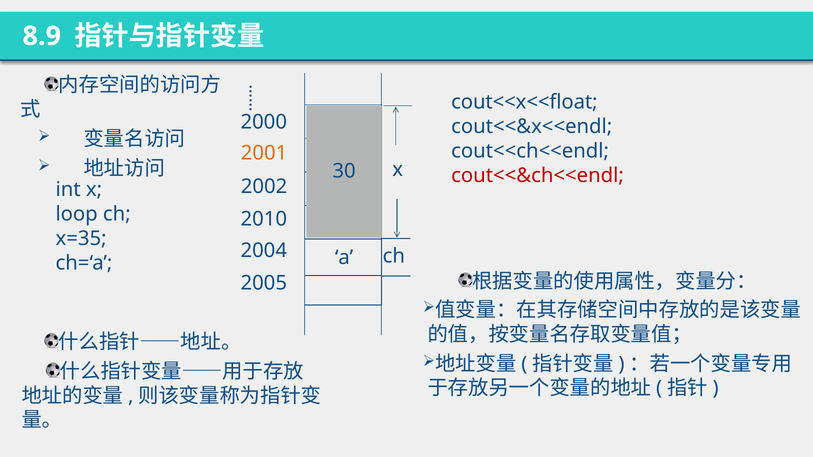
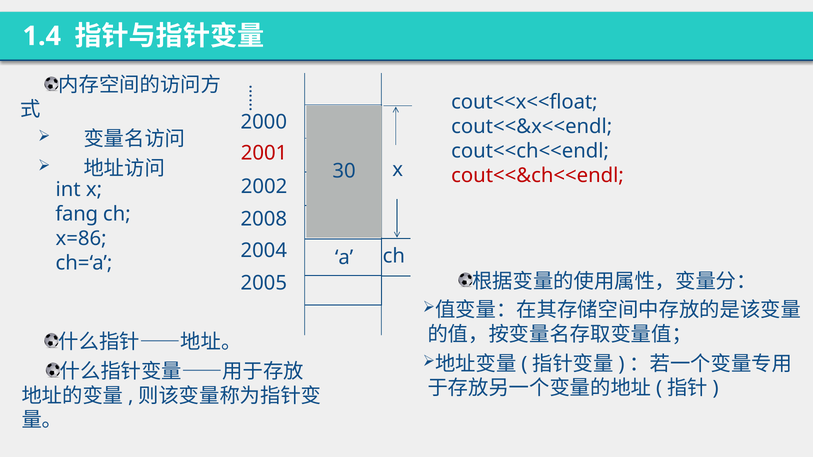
8.9: 8.9 -> 1.4 (42, 36)
2001 colour: orange -> red (264, 153)
loop: loop -> fang (77, 214)
2010: 2010 -> 2008 (264, 219)
x=35: x=35 -> x=86 (81, 239)
